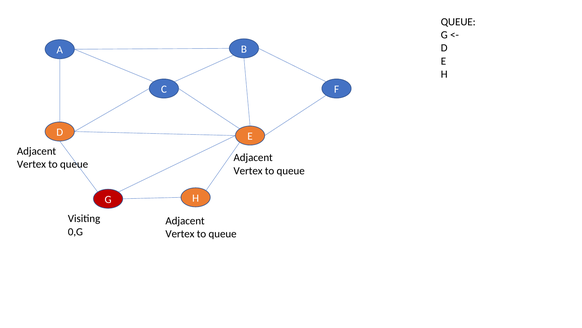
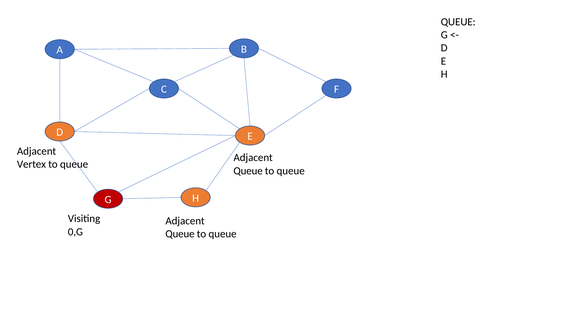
Vertex: Vertex -> Queue (248, 170)
Vertex: Vertex -> Queue (180, 234)
